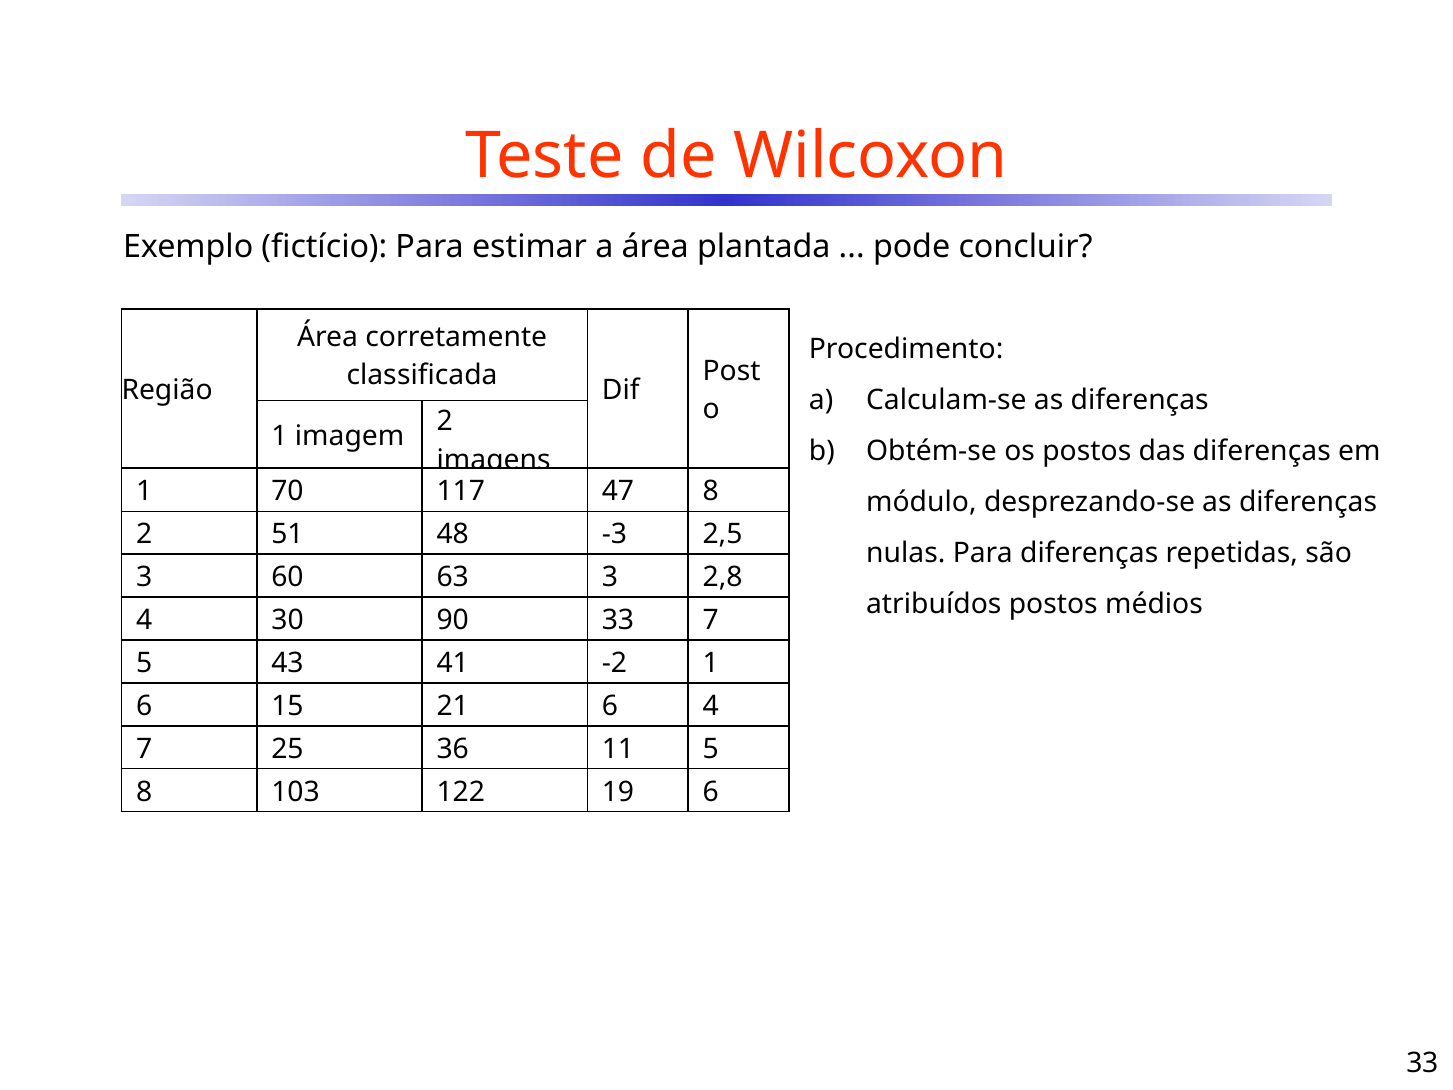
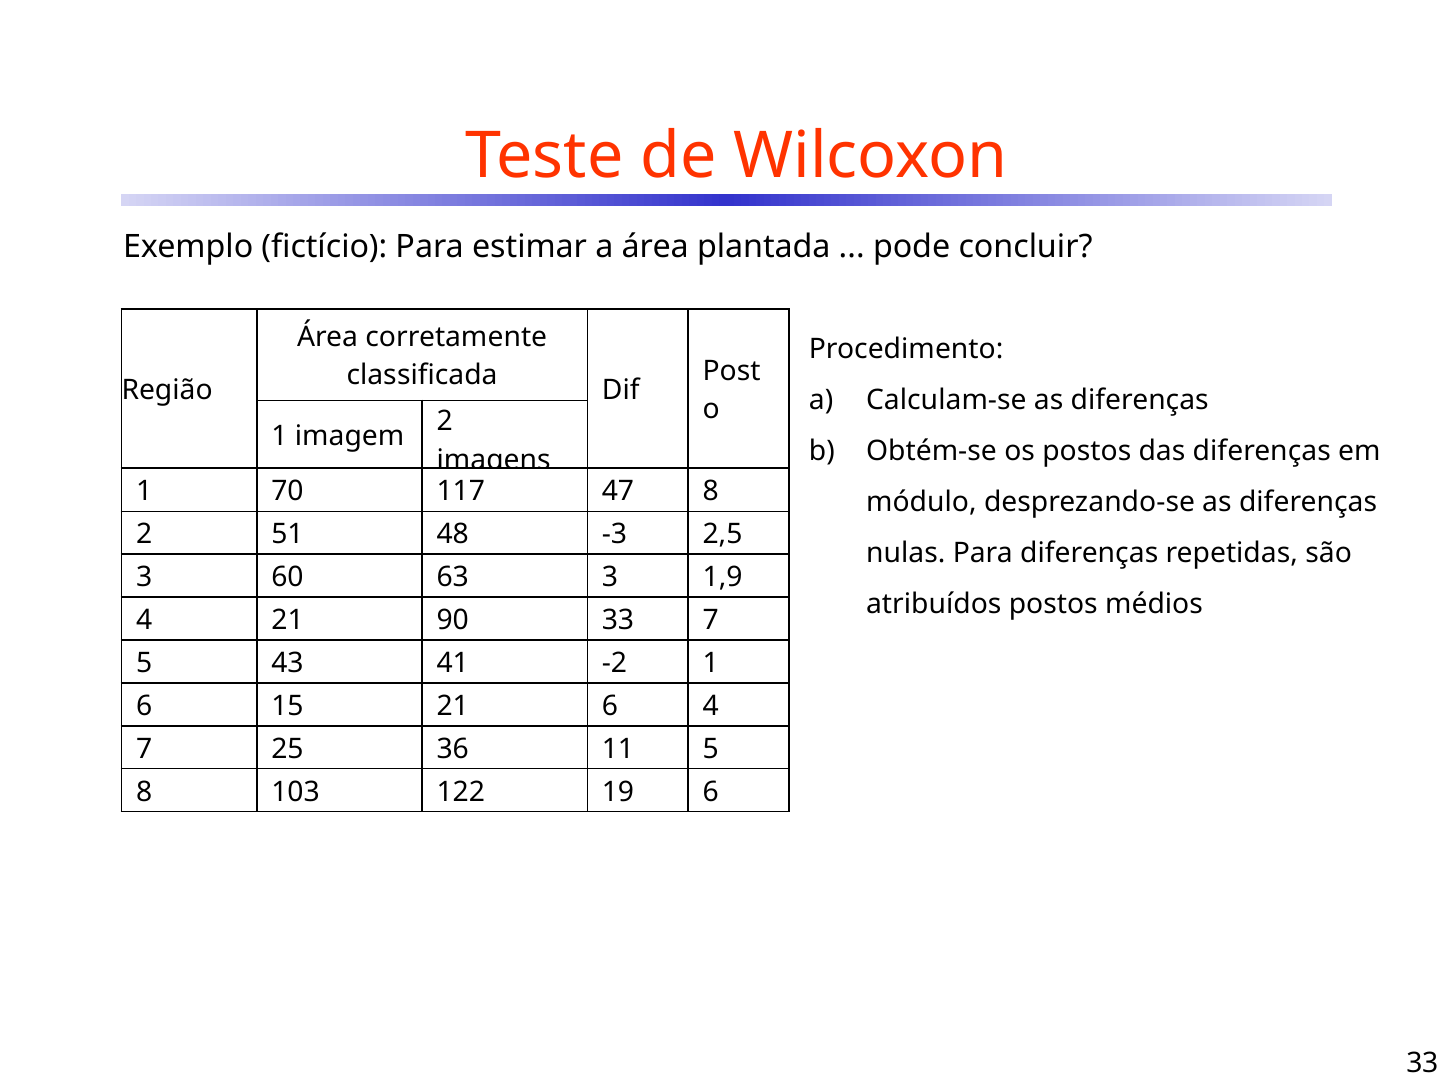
2,8: 2,8 -> 1,9 (723, 577)
4 30: 30 -> 21 (288, 620)
